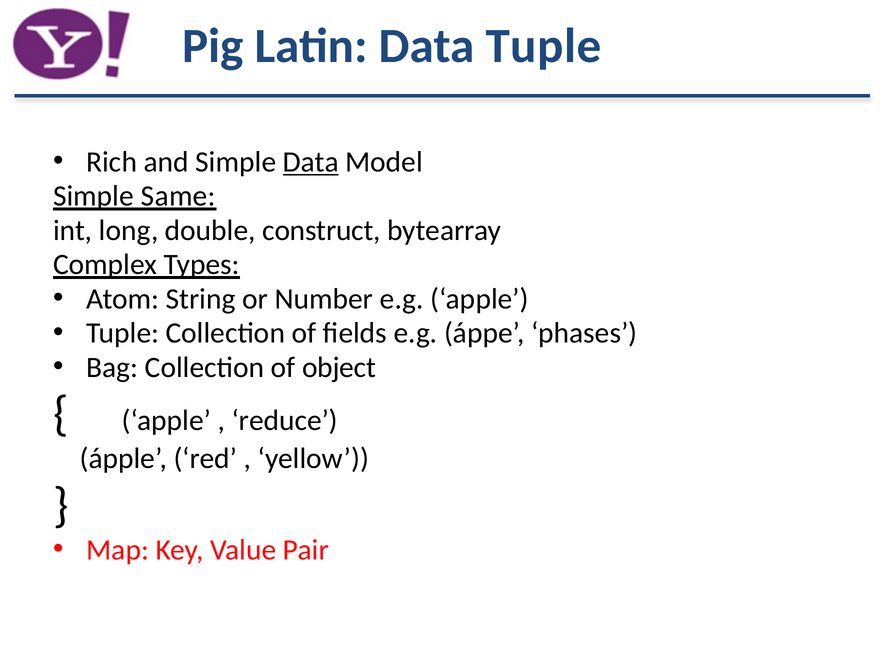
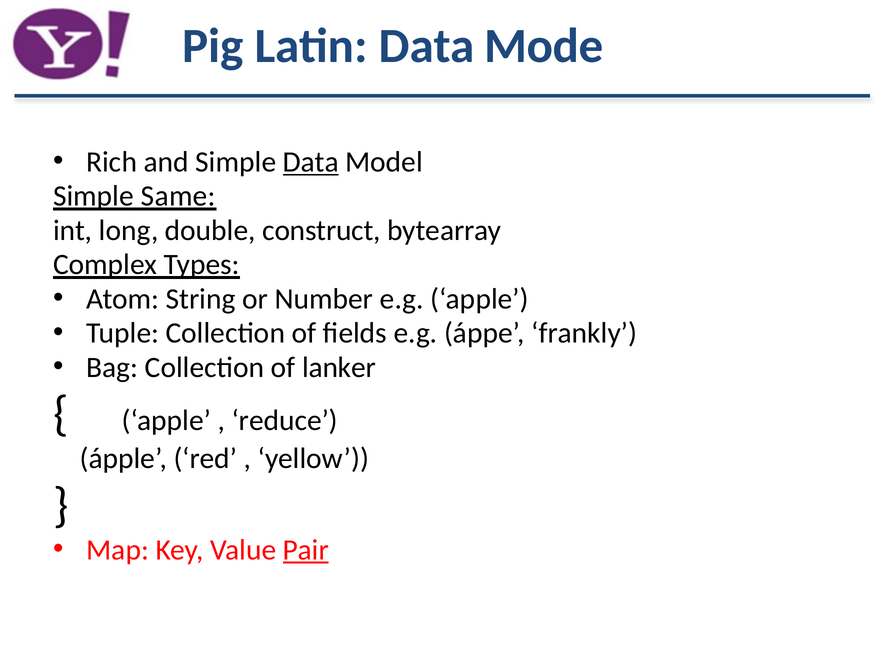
Data Tuple: Tuple -> Mode (544, 46)
phases: phases -> frankly (584, 333)
object: object -> lanker (339, 367)
Pair underline: none -> present (306, 550)
